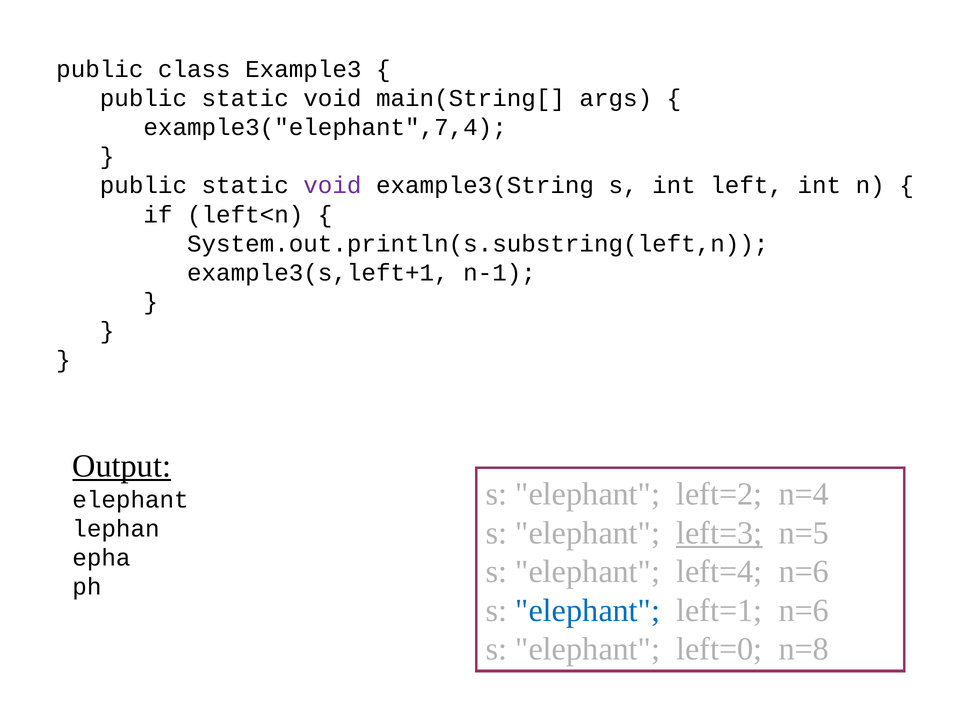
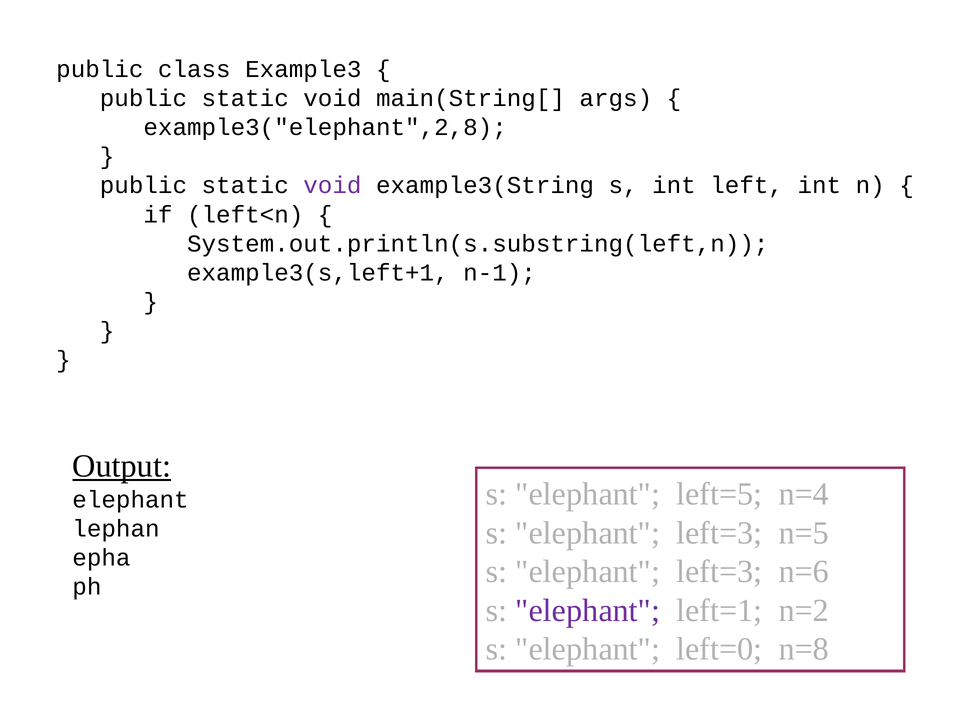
example3("elephant",7,4: example3("elephant",7,4 -> example3("elephant",2,8 (325, 128)
left=2: left=2 -> left=5 (719, 495)
left=3 underline: present -> none (719, 534)
left=4: left=4 -> left=3 (719, 572)
elephant colour: blue -> purple (588, 611)
left=1 n=6: n=6 -> n=2 (804, 611)
